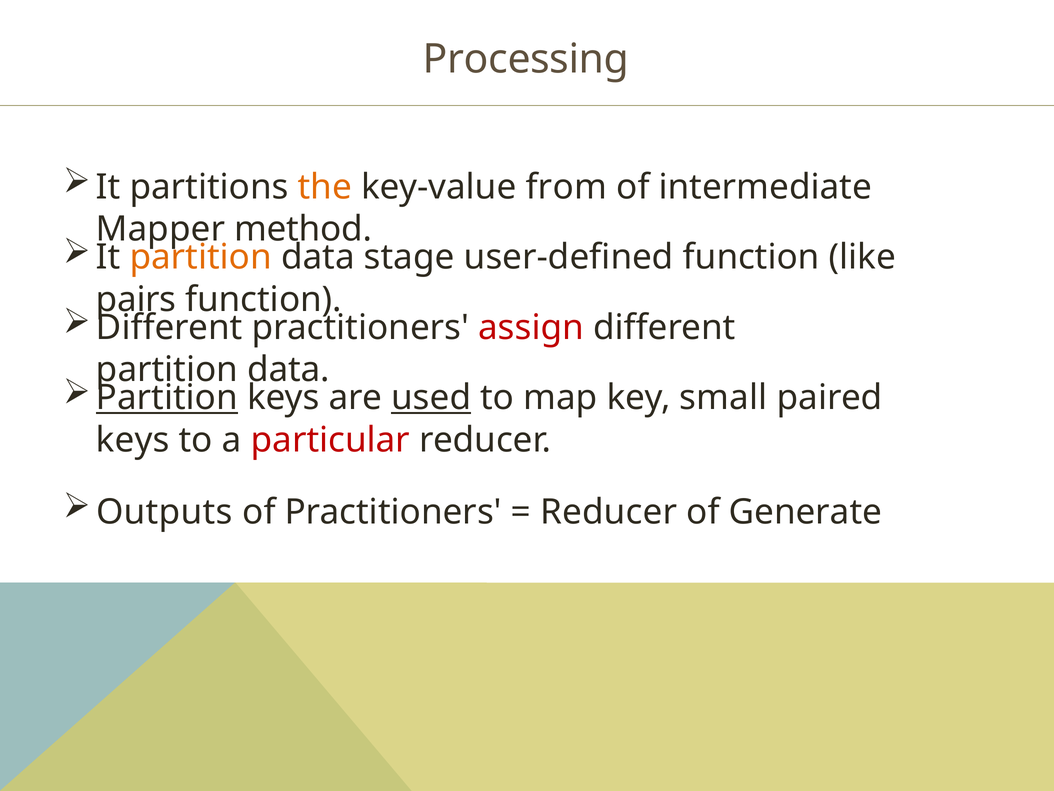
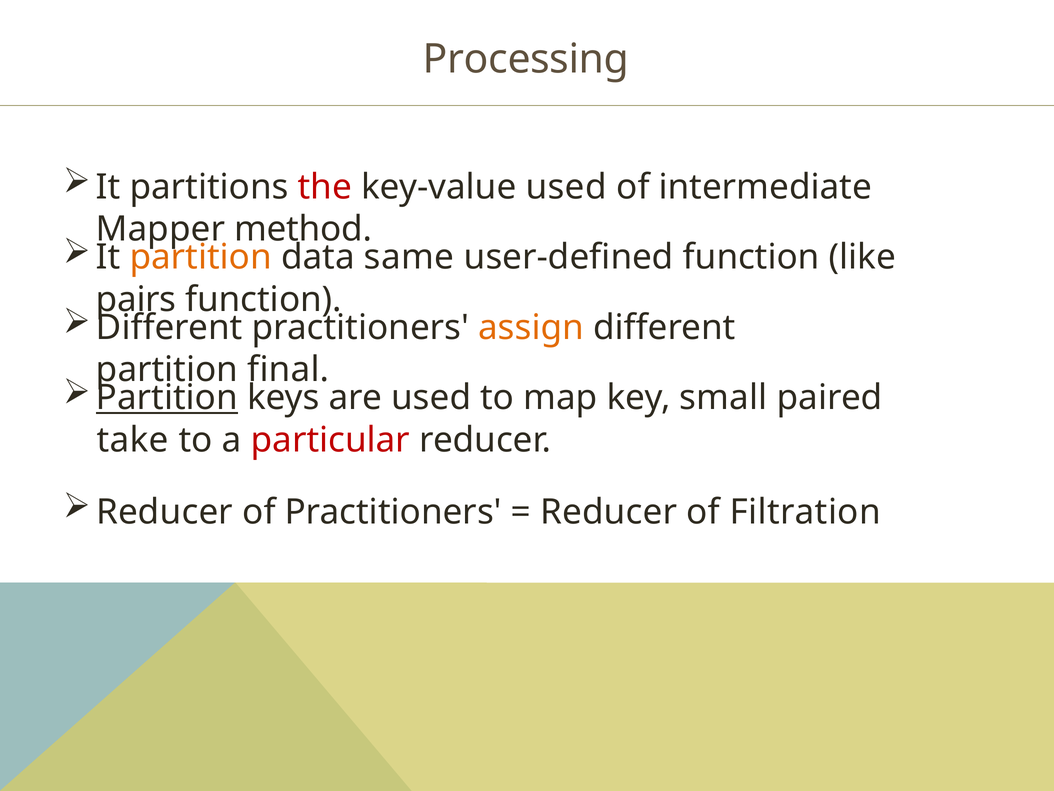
the colour: orange -> red (325, 187)
key-value from: from -> used (566, 187)
stage: stage -> same (409, 257)
assign colour: red -> orange (531, 327)
data: data -> final (288, 370)
used underline: present -> none (431, 398)
keys: keys -> take (133, 440)
Outputs: Outputs -> Reducer (165, 512)
Generate: Generate -> Filtration (805, 512)
